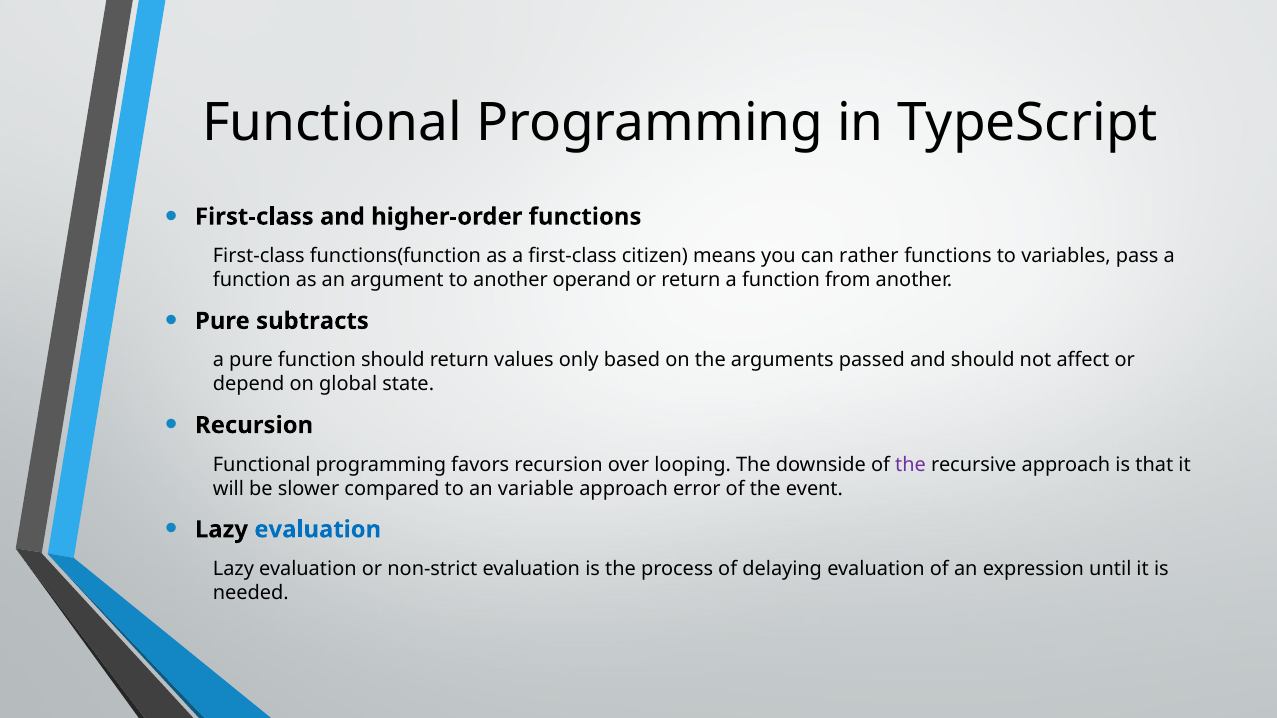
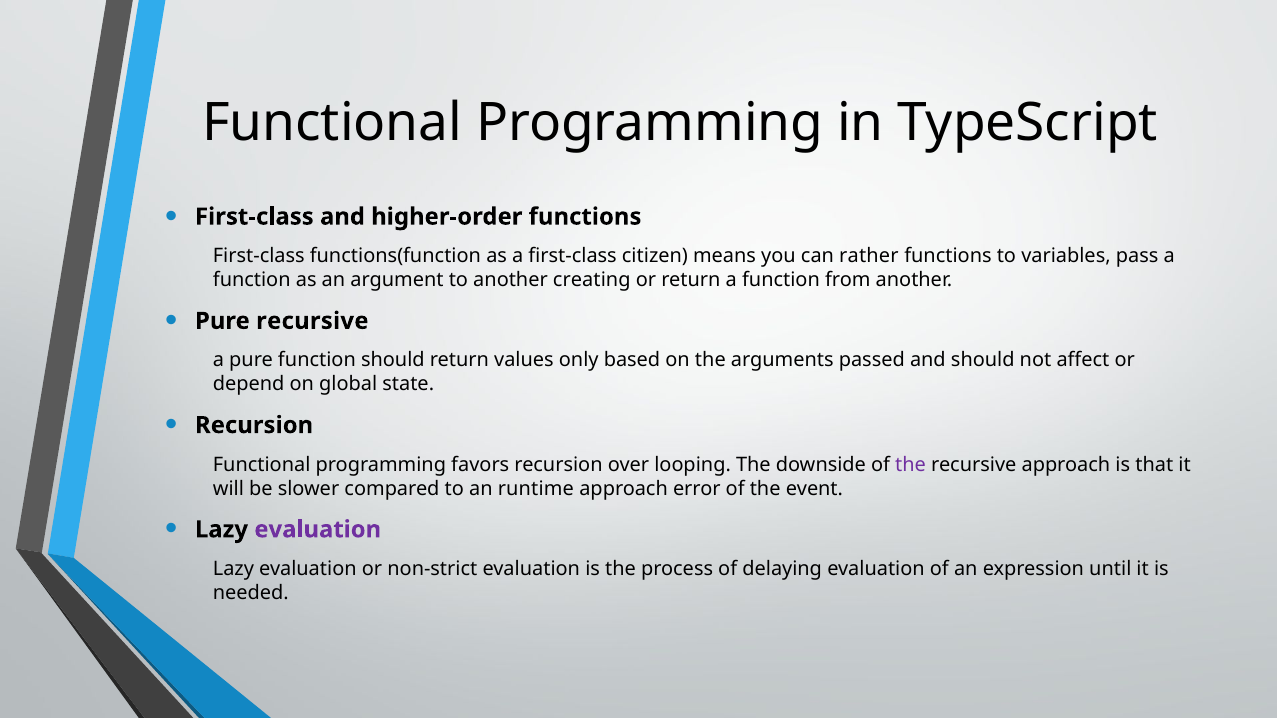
operand: operand -> creating (592, 280)
Pure subtracts: subtracts -> recursive (312, 321)
variable: variable -> runtime (536, 489)
evaluation colour: blue -> purple (318, 530)
